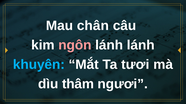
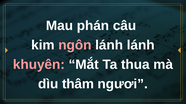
chân: chân -> phán (93, 26)
khuyên colour: light blue -> pink (39, 65)
tươi: tươi -> thua (135, 65)
